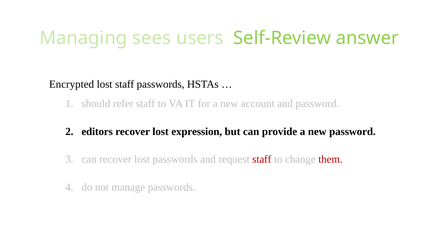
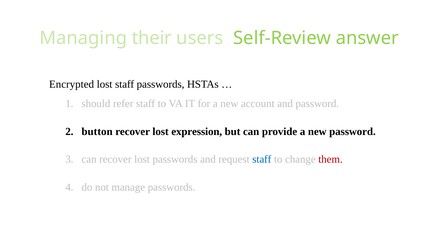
sees: sees -> their (152, 38)
editors: editors -> button (97, 132)
staff colour: red -> blue (262, 159)
